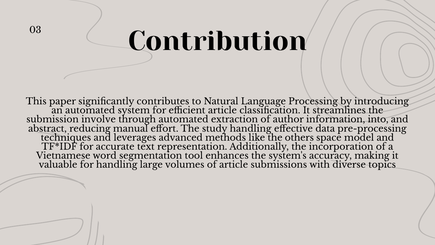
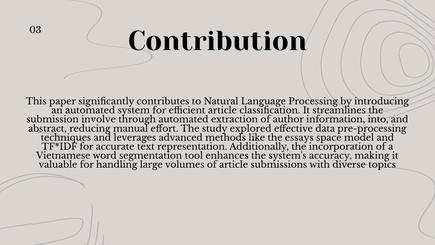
study handling: handling -> explored (251, 129)
others: others -> essays (299, 138)
